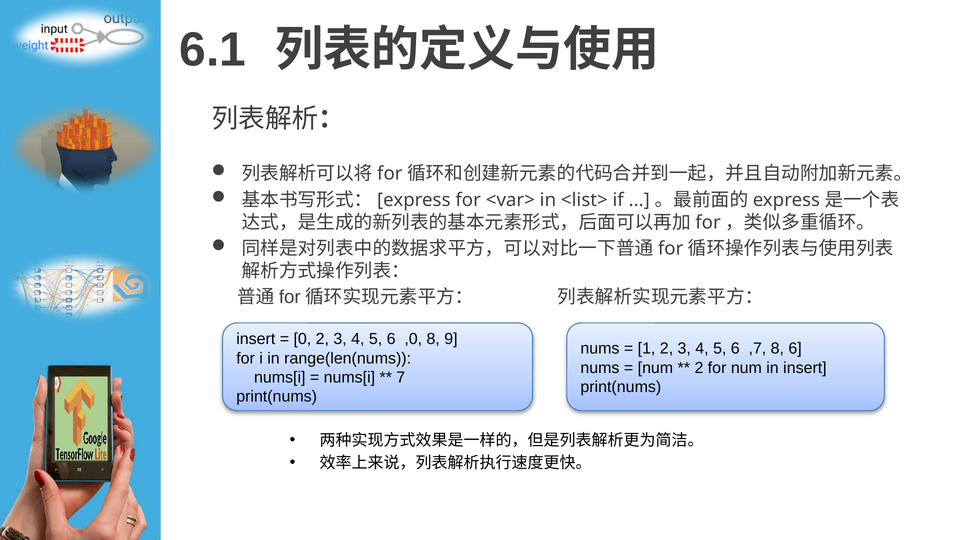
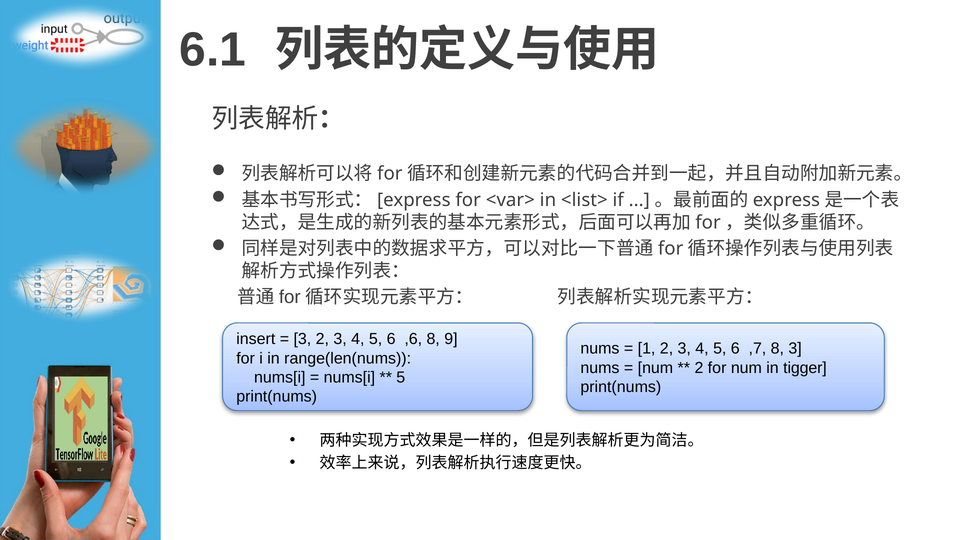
0: 0 -> 3 (302, 339)
,0: ,0 -> ,6 (413, 339)
8 6: 6 -> 3 (795, 349)
in insert: insert -> tigger (805, 368)
7: 7 -> 5 (401, 377)
